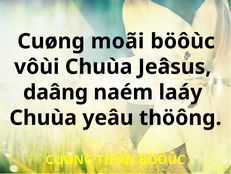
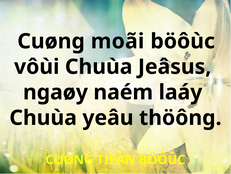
daâng: daâng -> ngaøy (55, 92)
